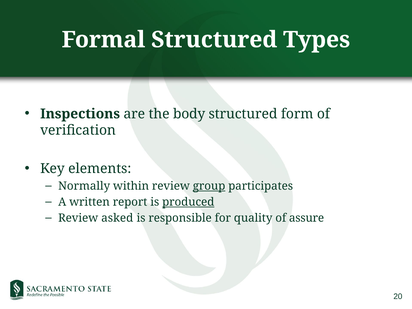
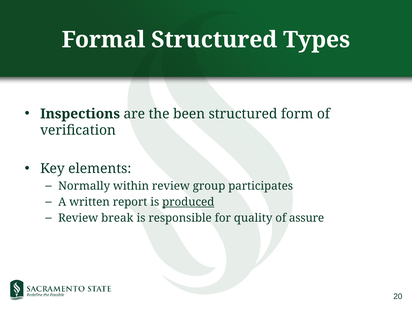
body: body -> been (189, 114)
group underline: present -> none (209, 186)
asked: asked -> break (117, 218)
